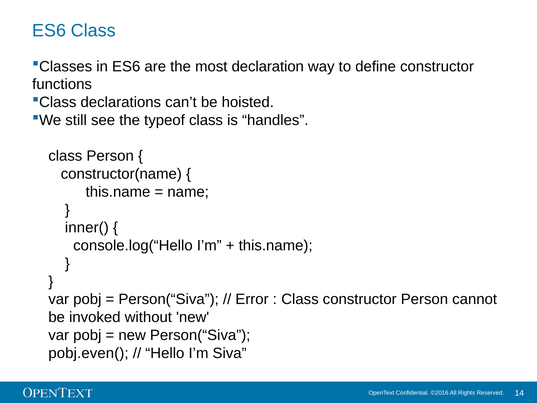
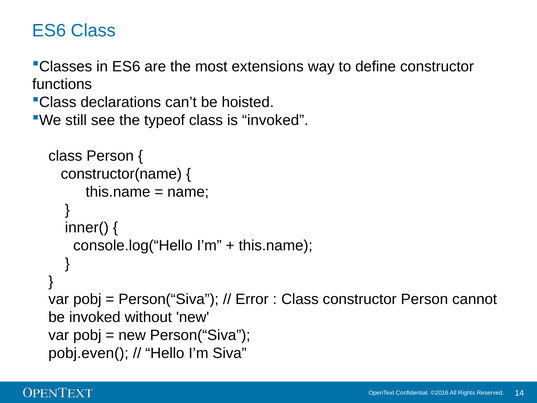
declaration: declaration -> extensions (268, 66)
is handles: handles -> invoked (275, 120)
